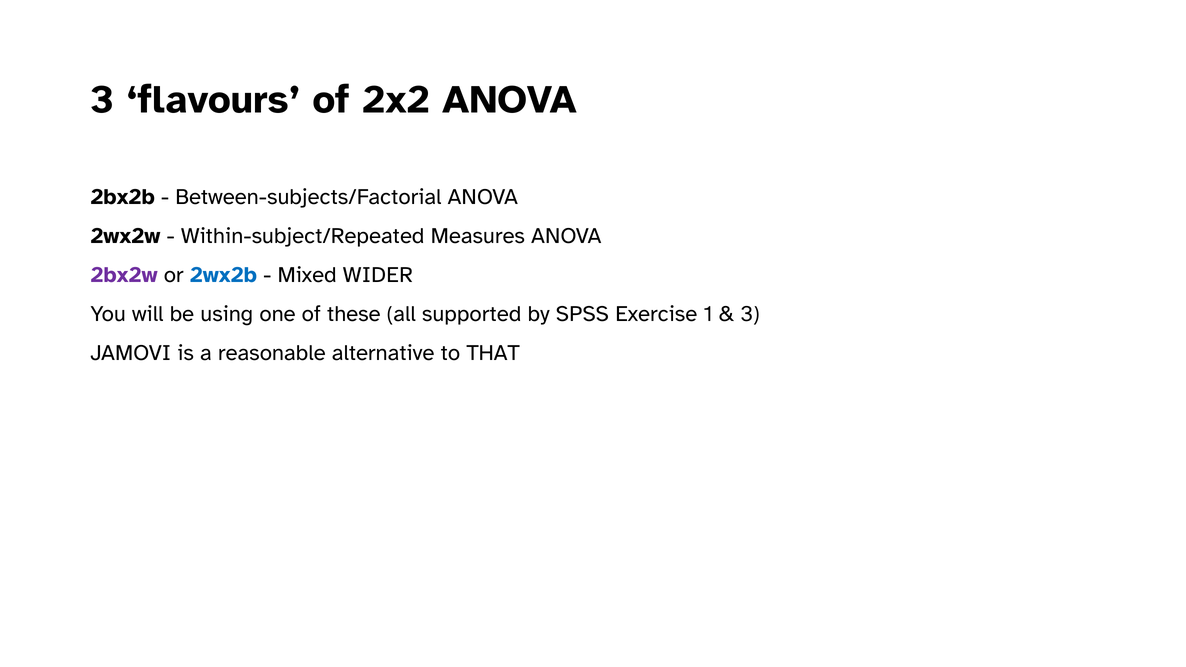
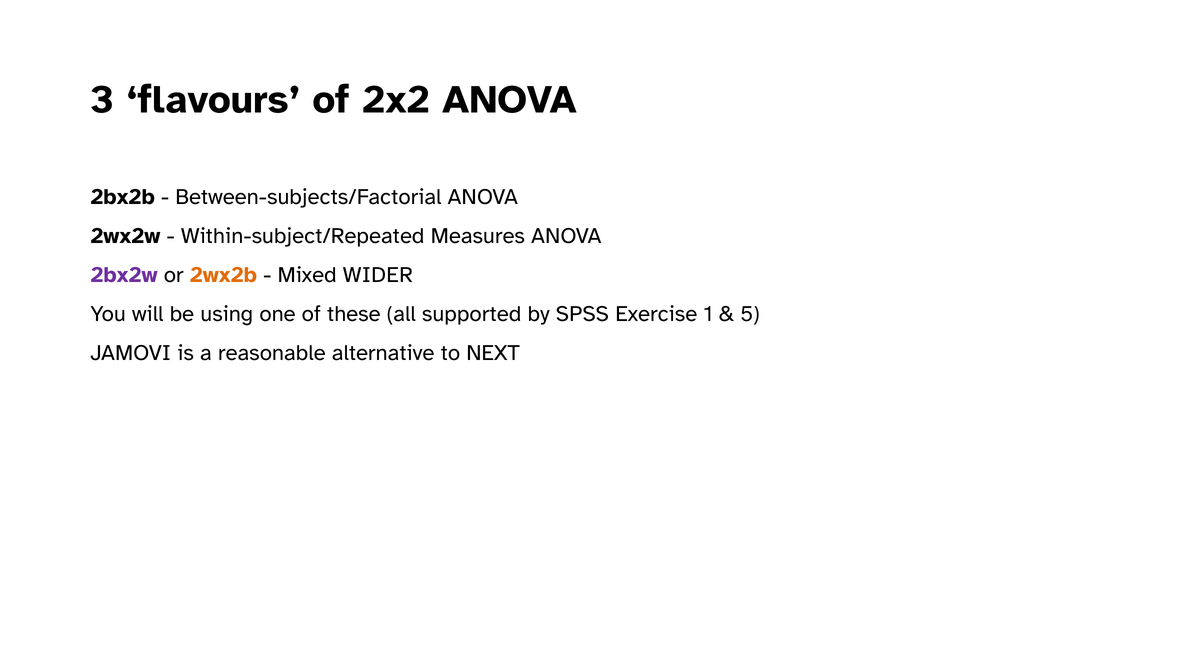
2wx2b colour: blue -> orange (223, 275)
3: 3 -> 5 (750, 314)
THAT: THAT -> NEXT (493, 353)
